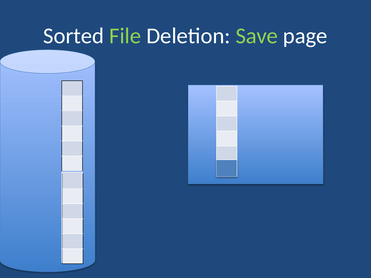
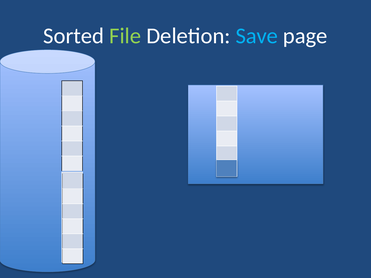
Save colour: light green -> light blue (257, 36)
